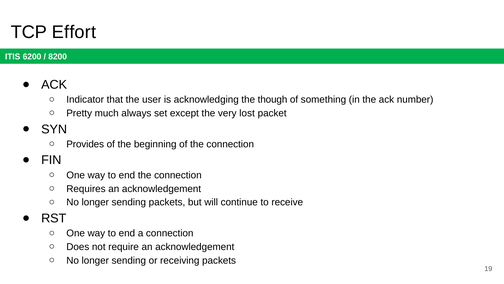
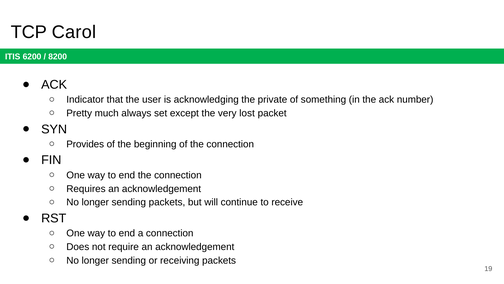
Effort: Effort -> Carol (74, 32)
though: though -> private (272, 99)
